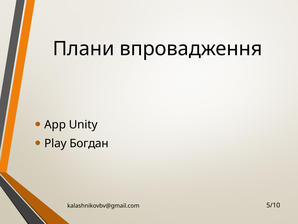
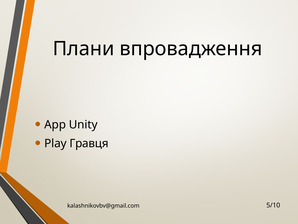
Богдан: Богдан -> Гравця (89, 143)
